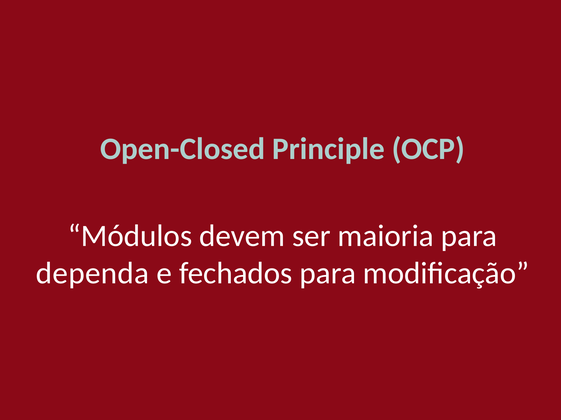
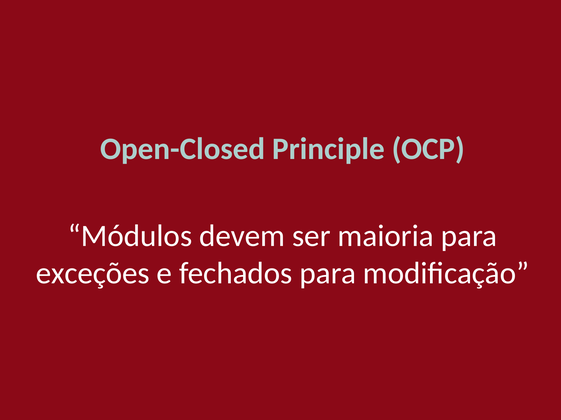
dependa: dependa -> exceções (93, 274)
